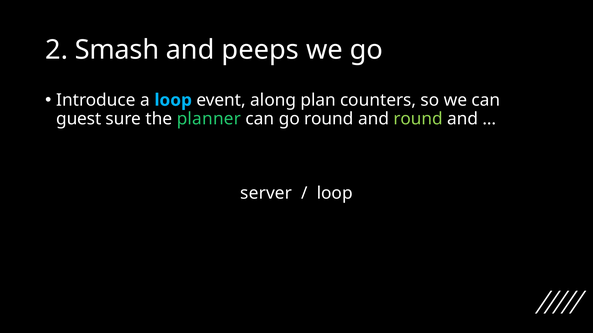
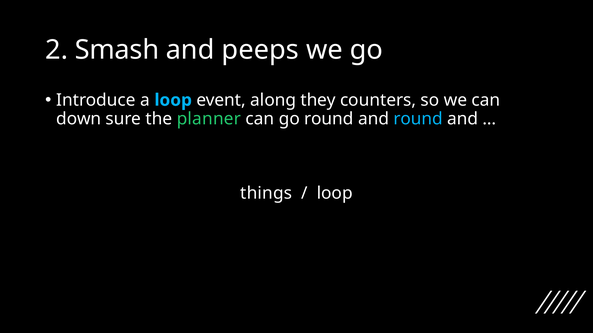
plan: plan -> they (318, 100)
guest: guest -> down (79, 119)
round colour: light green -> light blue (418, 119)
server: server -> things (266, 194)
